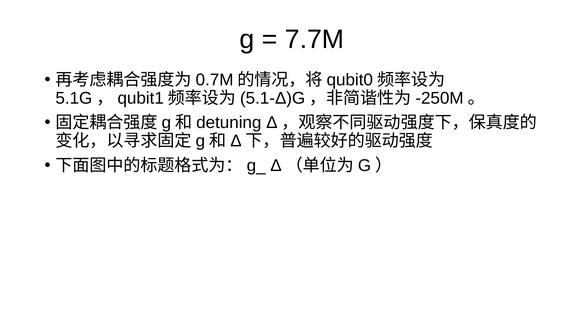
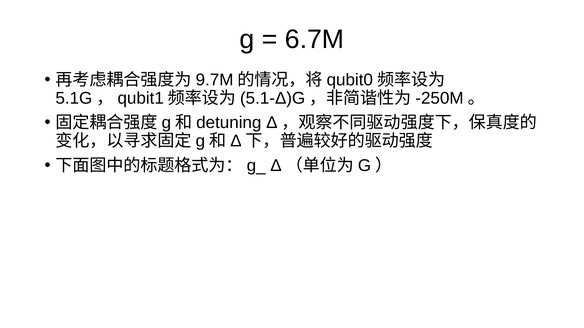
7.7M: 7.7M -> 6.7M (315, 39)
0.7M: 0.7M -> 9.7M (215, 80)
